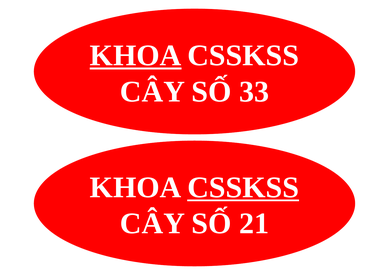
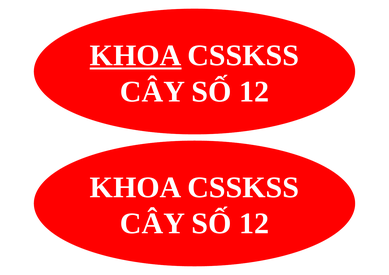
33: 33 -> 12 (254, 92)
CSSKSS underline: present -> none (243, 188)
21: 21 -> 12 (254, 224)
